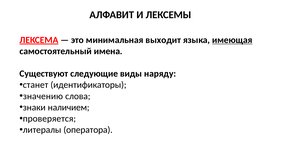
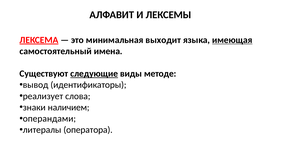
следующие underline: none -> present (94, 74)
наряду: наряду -> методе (160, 74)
станет: станет -> вывод (36, 85)
значению: значению -> реализует (43, 96)
проверяется: проверяется -> операндами (49, 119)
